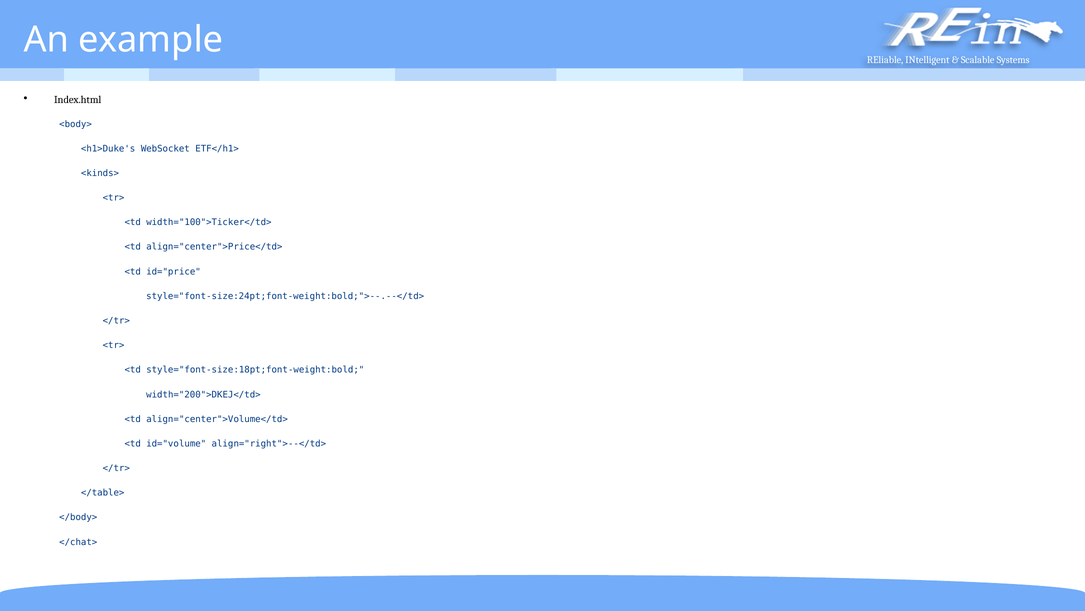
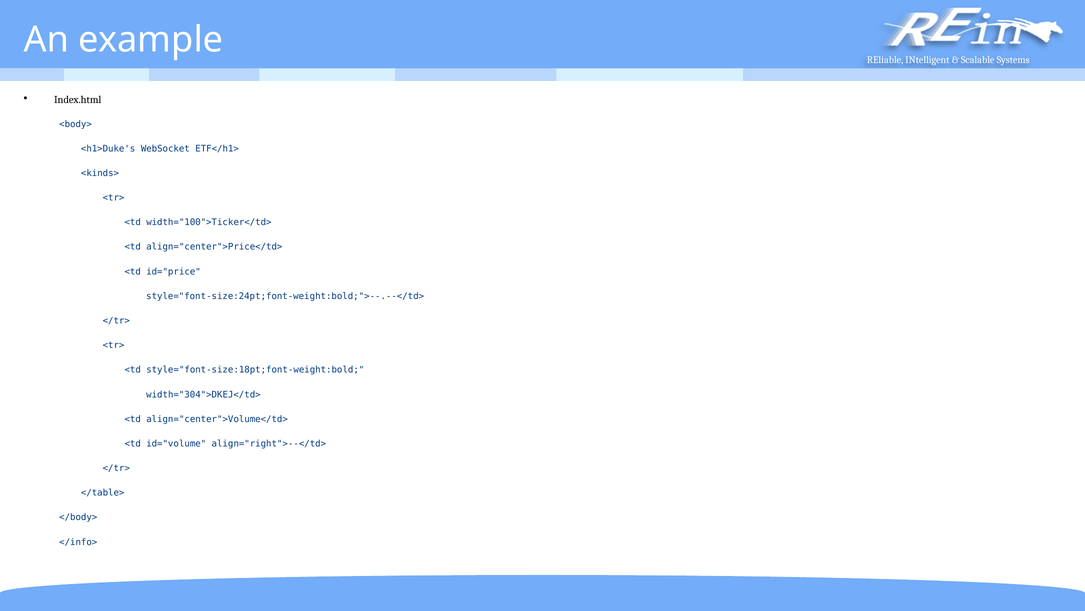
width="200">DKEJ</td>: width="200">DKEJ</td> -> width="304">DKEJ</td> (203, 394)
</chat>: </chat> -> </info> (78, 541)
